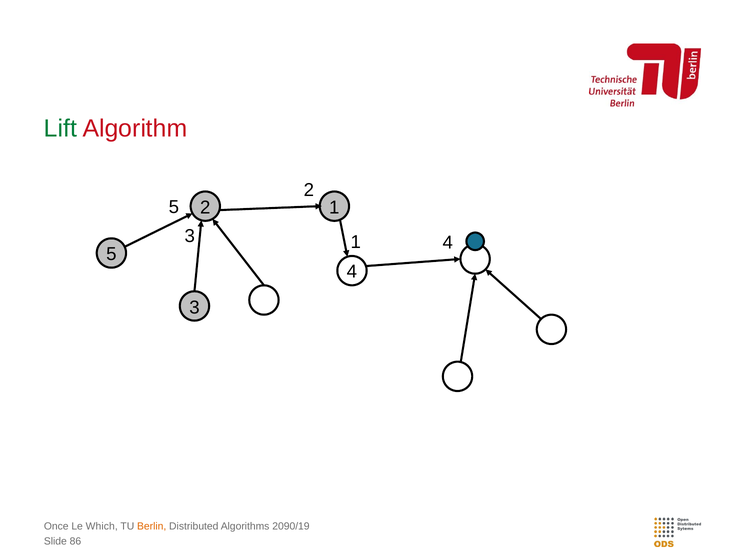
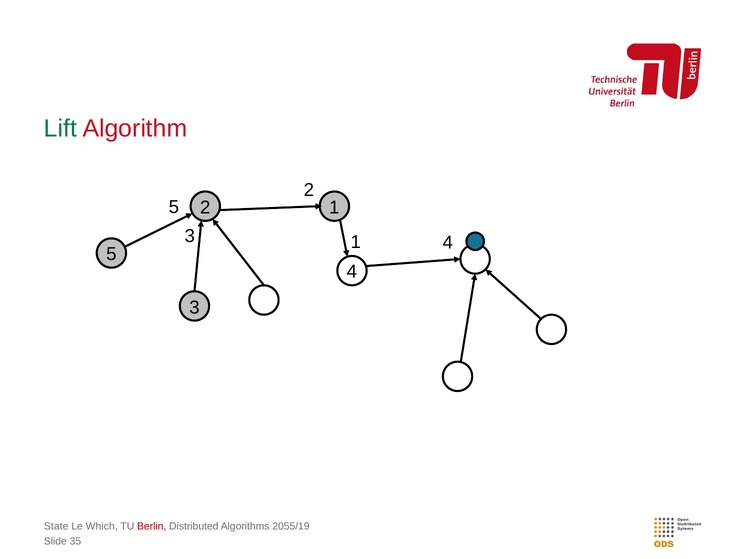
Once: Once -> State (56, 526)
Berlin colour: orange -> red (152, 526)
2090/19: 2090/19 -> 2055/19 (291, 526)
86: 86 -> 35 (75, 541)
